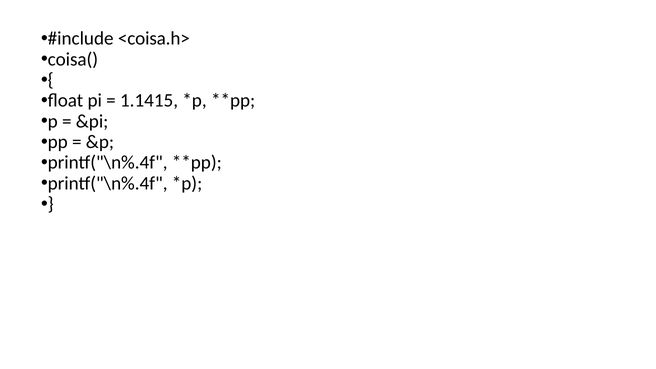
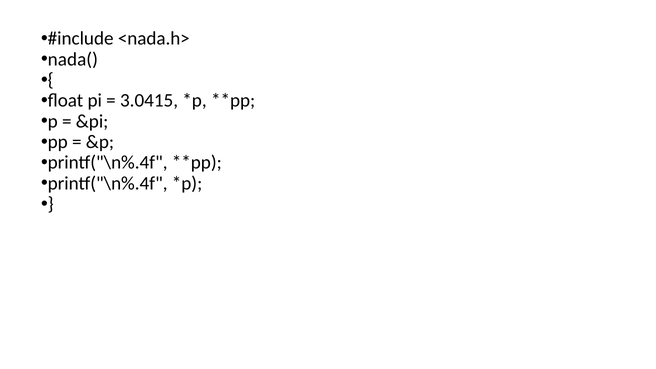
<coisa.h>: <coisa.h> -> <nada.h> (154, 39)
coisa(: coisa( -> nada( (73, 59)
1.1415: 1.1415 -> 3.0415 (149, 101)
